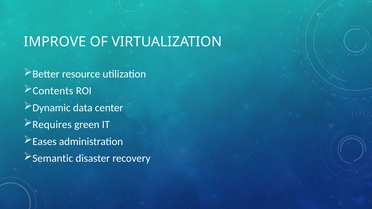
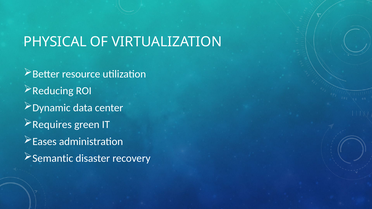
IMPROVE: IMPROVE -> PHYSICAL (55, 42)
Contents: Contents -> Reducing (53, 91)
